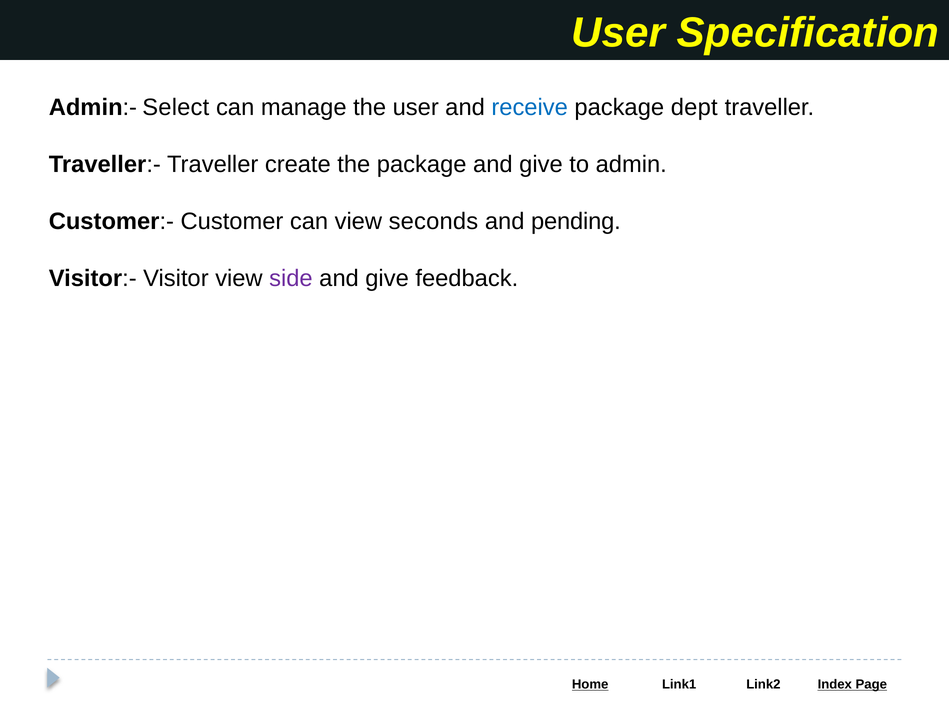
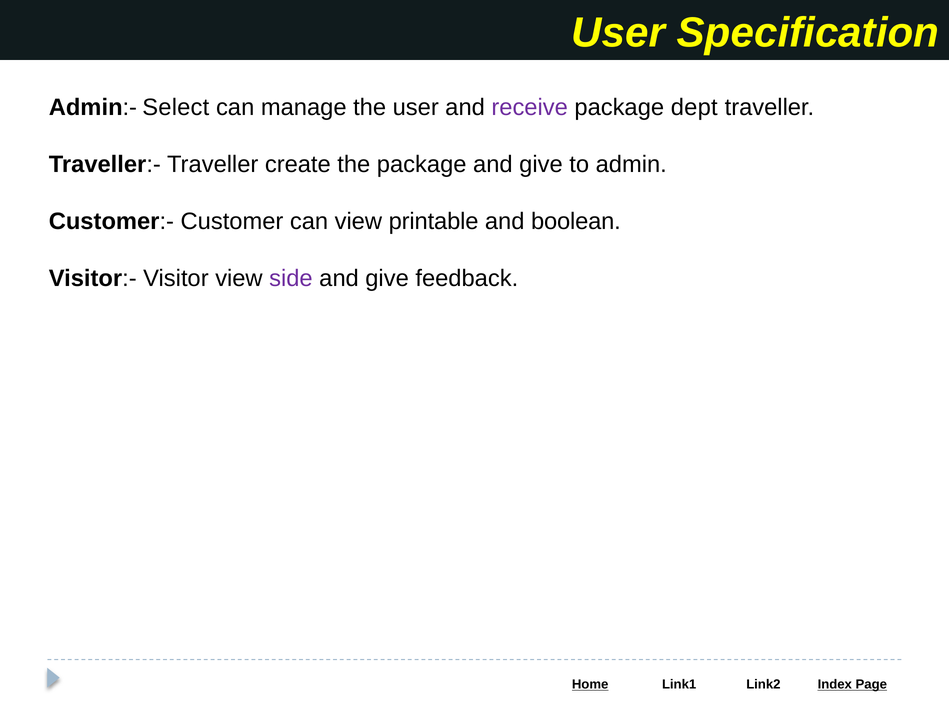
receive colour: blue -> purple (530, 108)
seconds: seconds -> printable (434, 221)
pending: pending -> boolean (576, 221)
